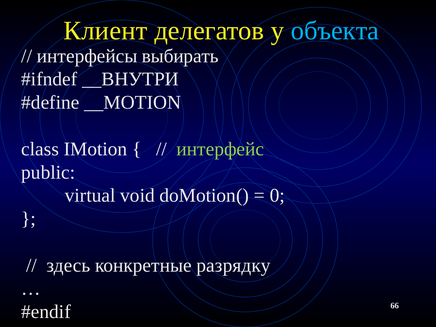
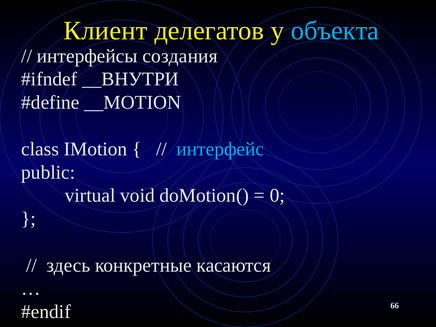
выбирать: выбирать -> создания (180, 56)
интерфейс colour: light green -> light blue (220, 149)
разрядку: разрядку -> касаются (234, 265)
